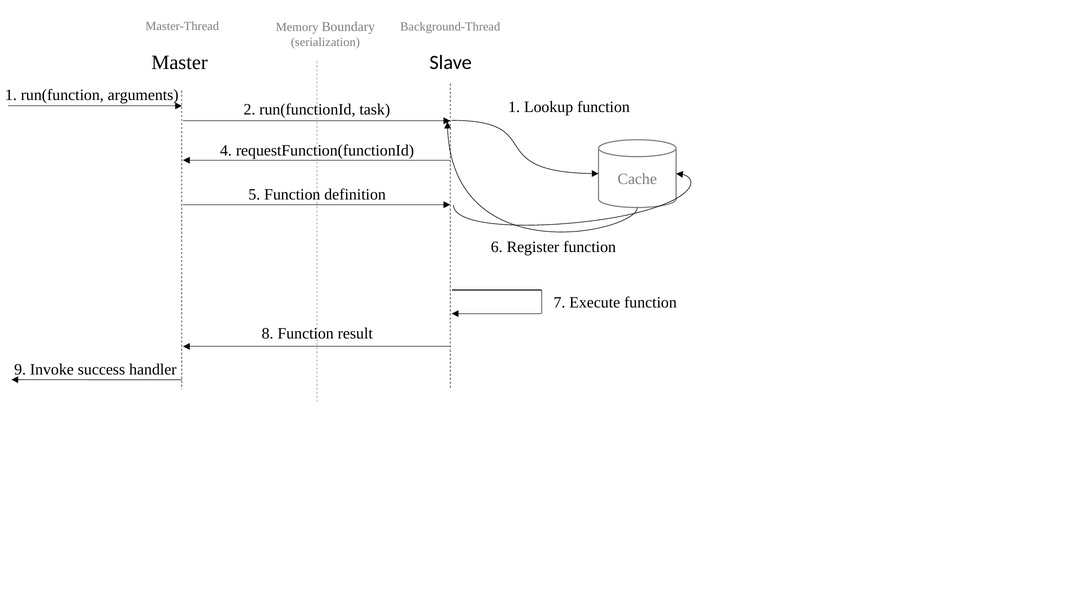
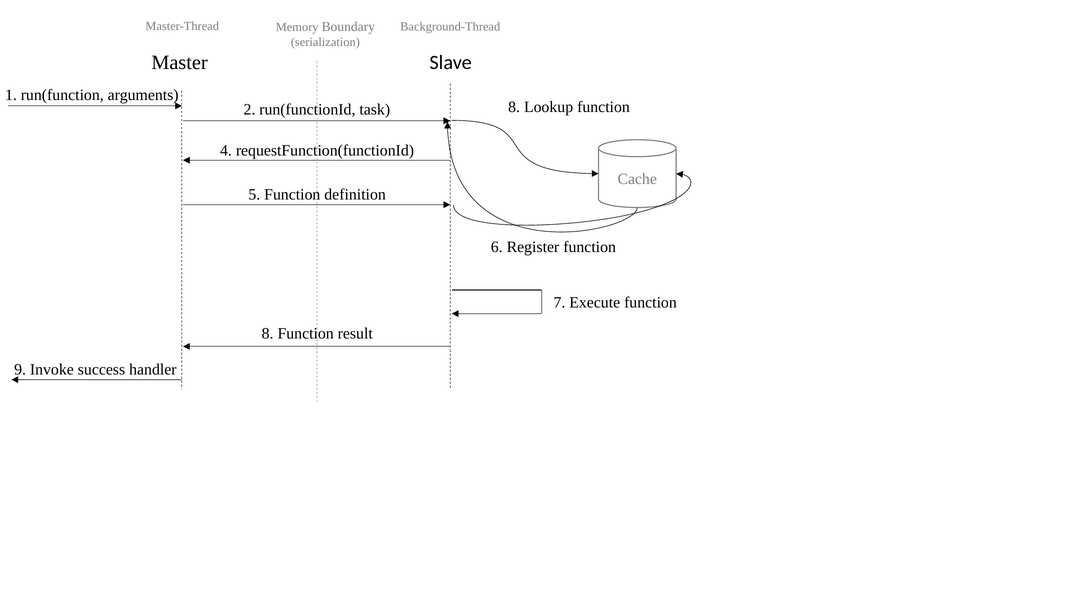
task 1: 1 -> 8 (514, 107)
